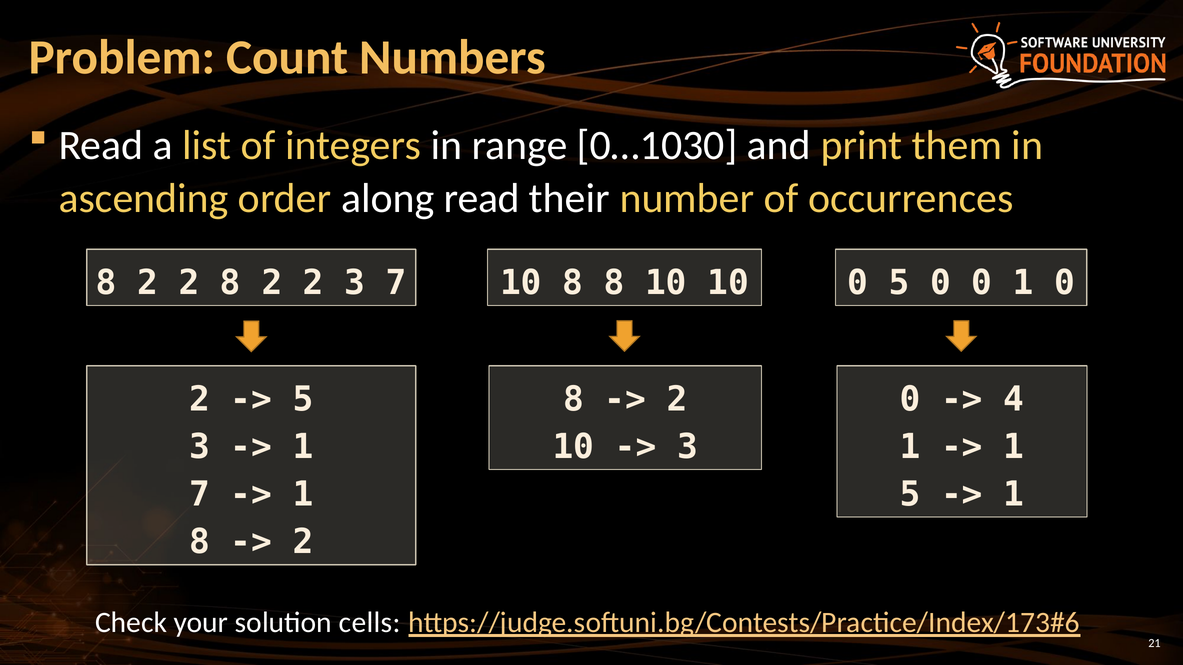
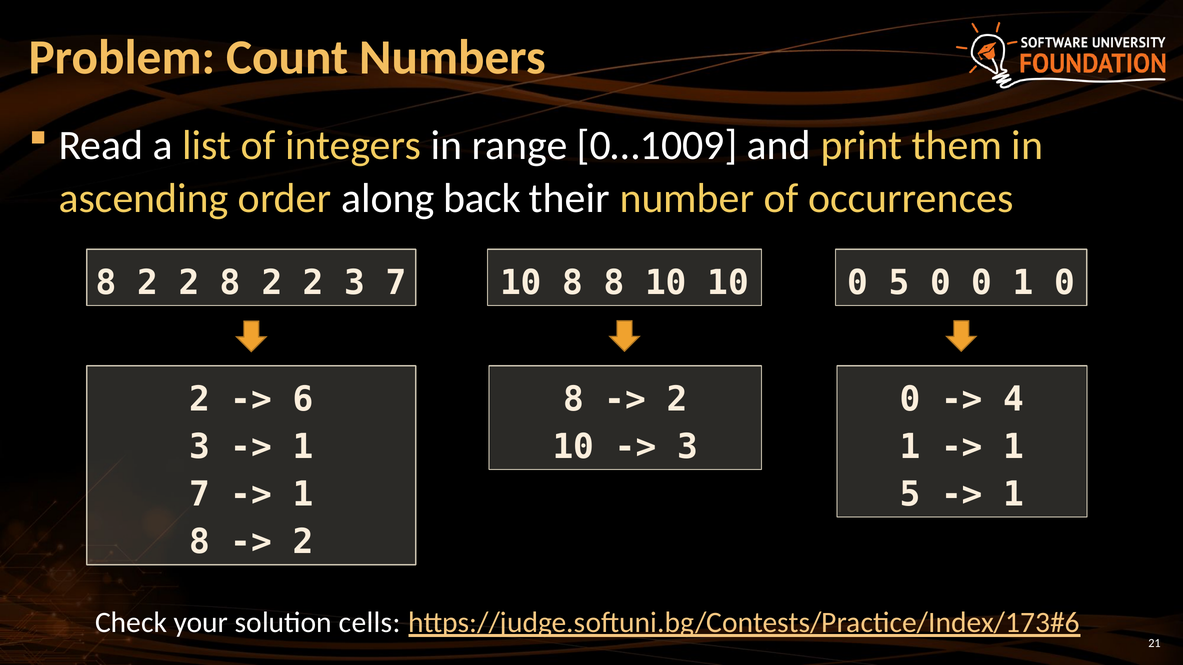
0…1030: 0…1030 -> 0…1009 (657, 146)
along read: read -> back (482, 199)
5: 5 -> 6 (303, 400)
